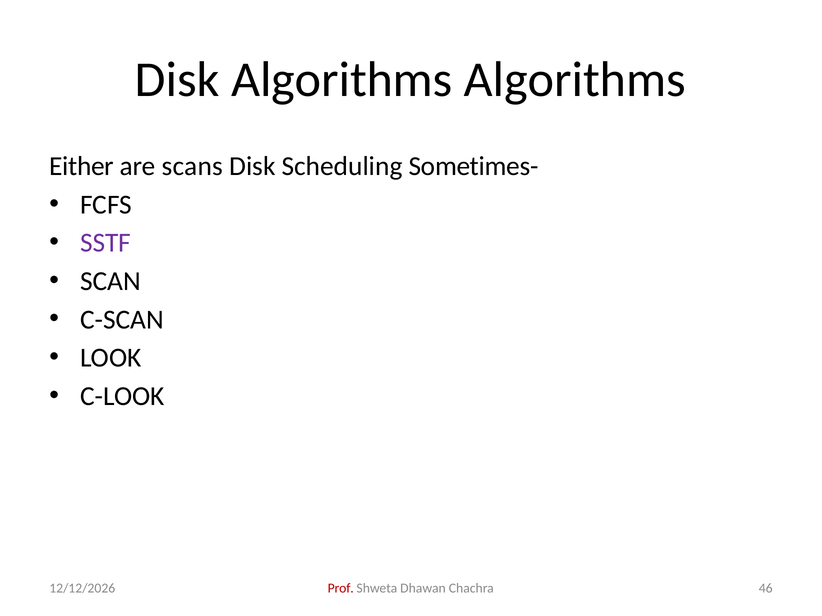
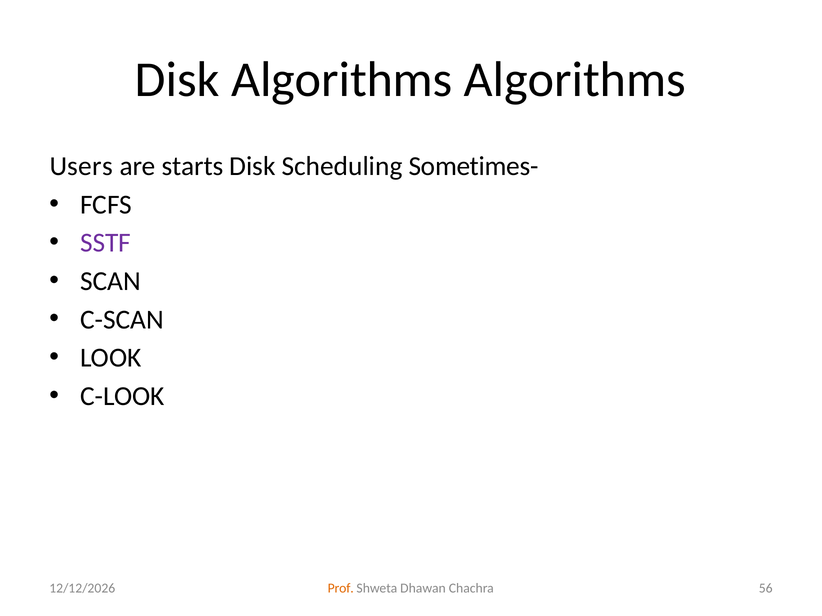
Either: Either -> Users (81, 166)
scans: scans -> starts (193, 166)
Prof colour: red -> orange (341, 589)
46: 46 -> 56 (766, 589)
